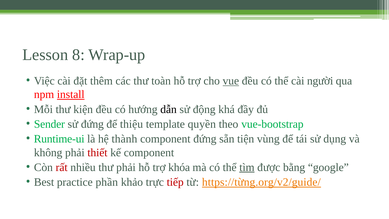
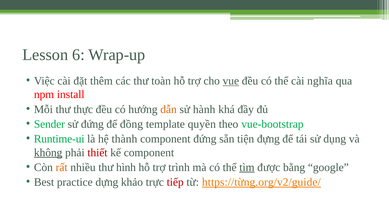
8: 8 -> 6 (78, 55)
người: người -> nghĩa (320, 81)
install underline: present -> none (71, 94)
kiện: kiện -> thực (83, 109)
dẫn colour: black -> orange (169, 109)
động: động -> hành (204, 109)
thiệu: thiệu -> đồng (131, 124)
vùng: vùng -> đựng (268, 139)
không underline: none -> present (48, 152)
rất colour: red -> orange (62, 167)
thư phải: phải -> hình (126, 167)
khóa: khóa -> trình (179, 167)
phần: phần -> dựng (107, 182)
